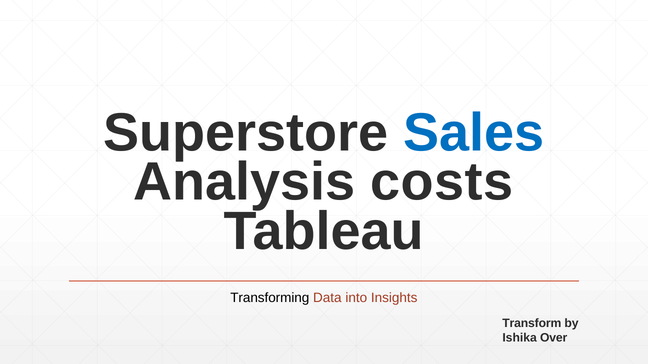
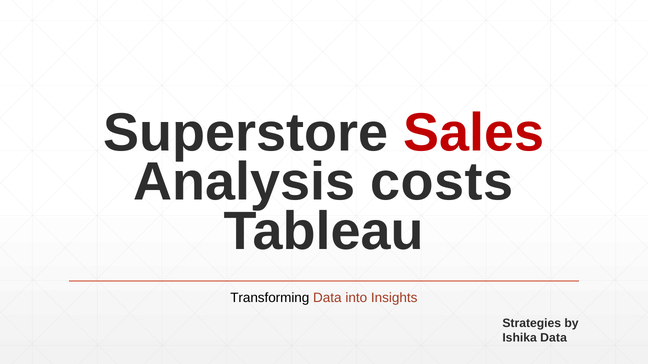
Sales colour: blue -> red (474, 133)
Transform: Transform -> Strategies (532, 324)
Ishika Over: Over -> Data (554, 338)
